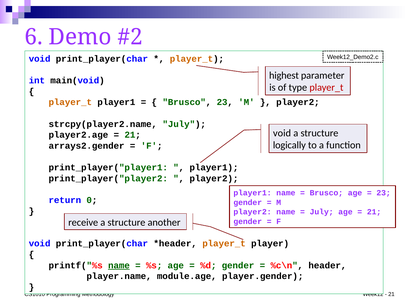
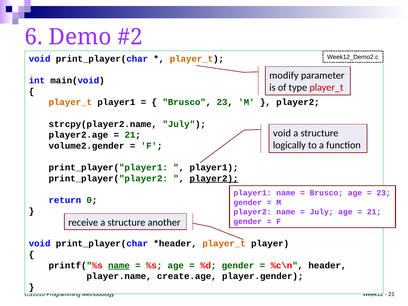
highest: highest -> modify (284, 75)
arrays2.gender: arrays2.gender -> volume2.gender (87, 146)
player2 underline: none -> present (214, 178)
module.age: module.age -> create.age (187, 276)
